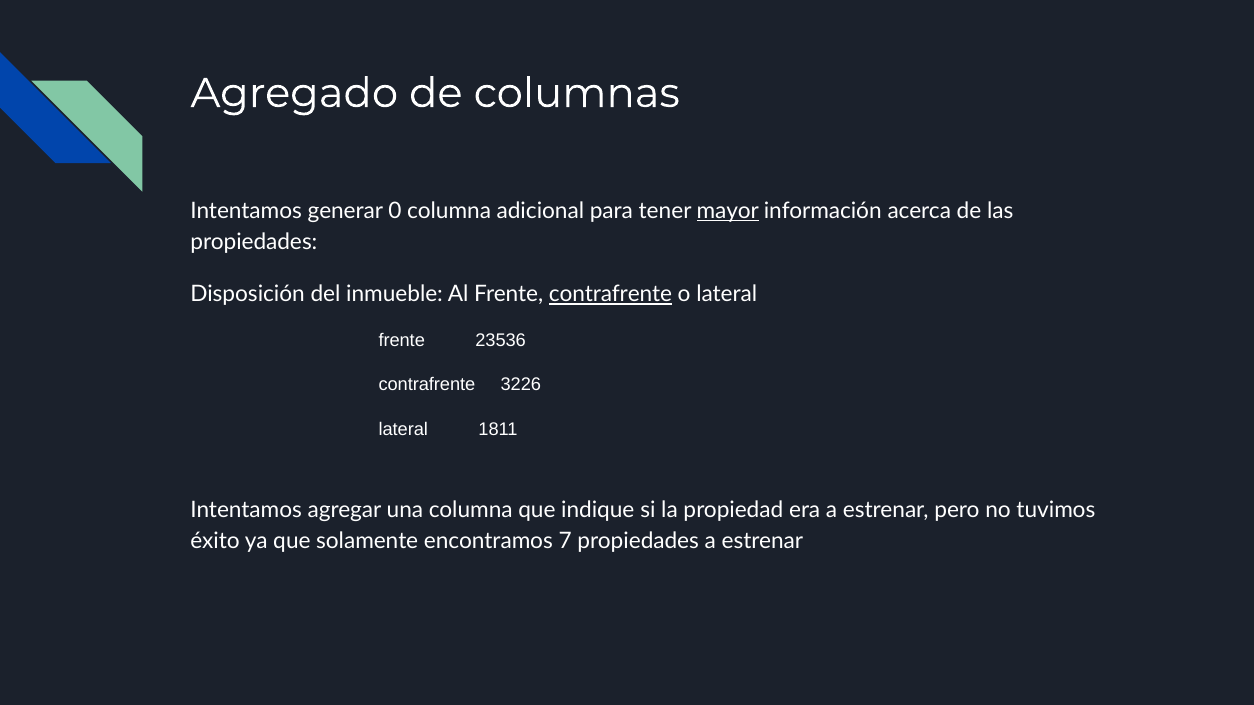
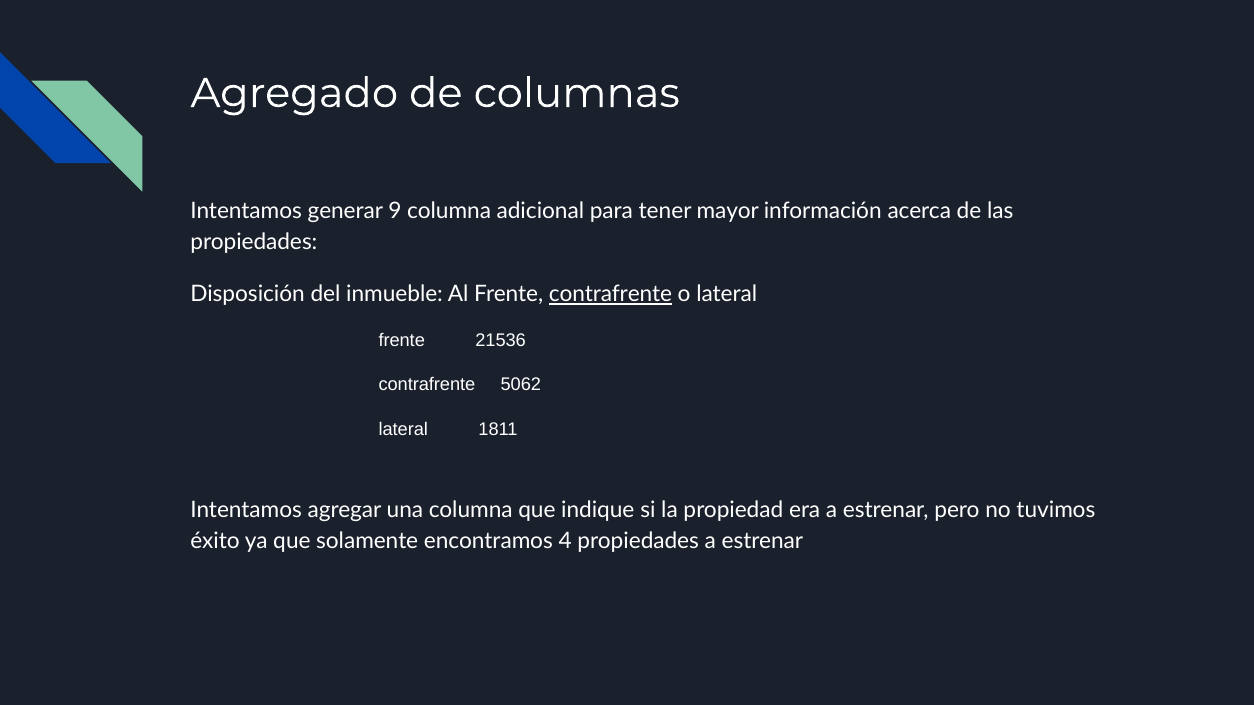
0: 0 -> 9 (395, 211)
mayor underline: present -> none (728, 211)
23536: 23536 -> 21536 (501, 341)
3226: 3226 -> 5062 (521, 385)
7: 7 -> 4 (565, 541)
